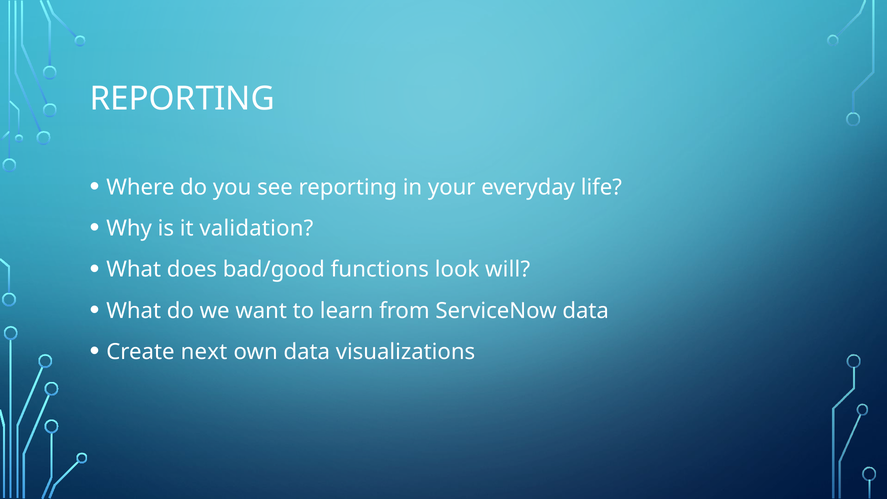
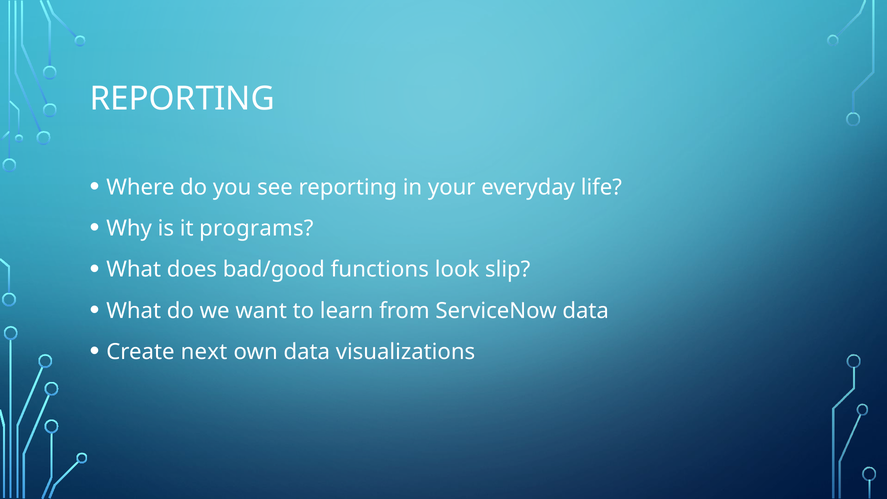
validation: validation -> programs (256, 228)
will: will -> slip (508, 270)
